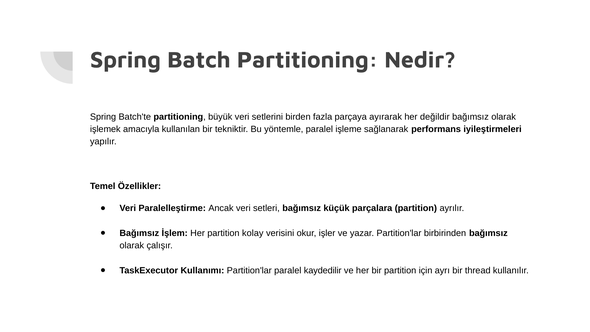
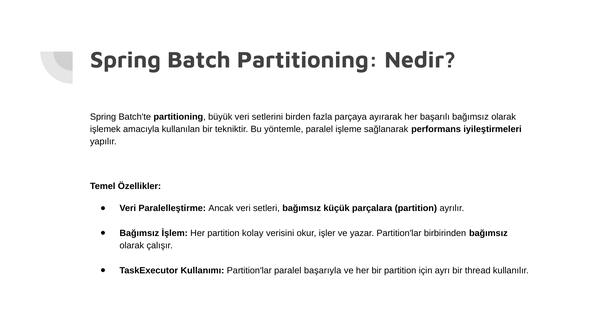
değildir: değildir -> başarılı (435, 117)
kaydedilir: kaydedilir -> başarıyla (323, 270)
